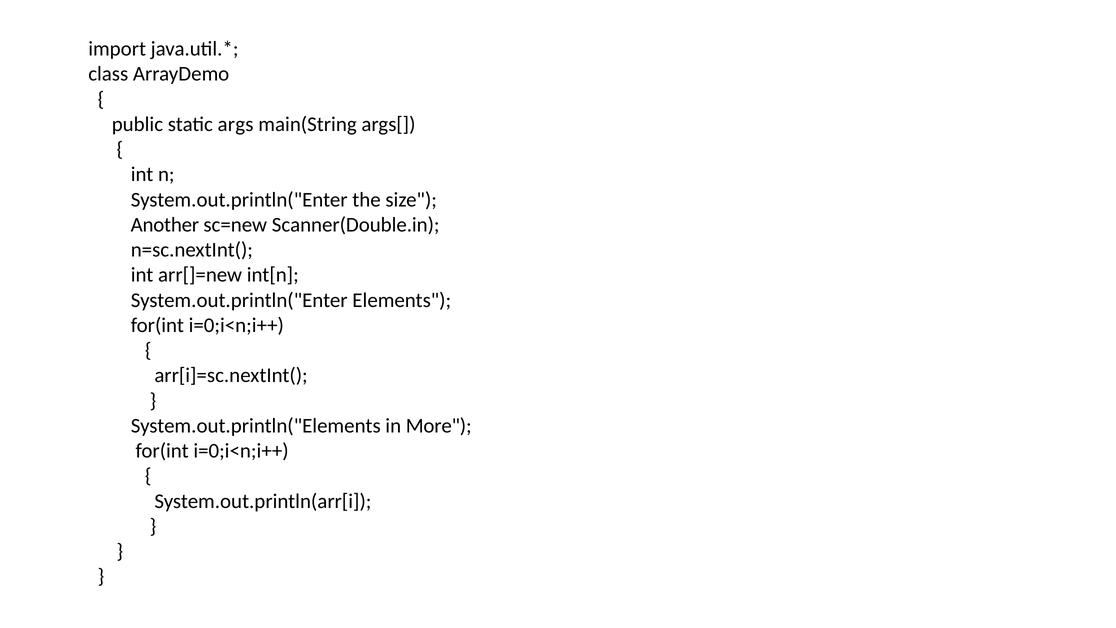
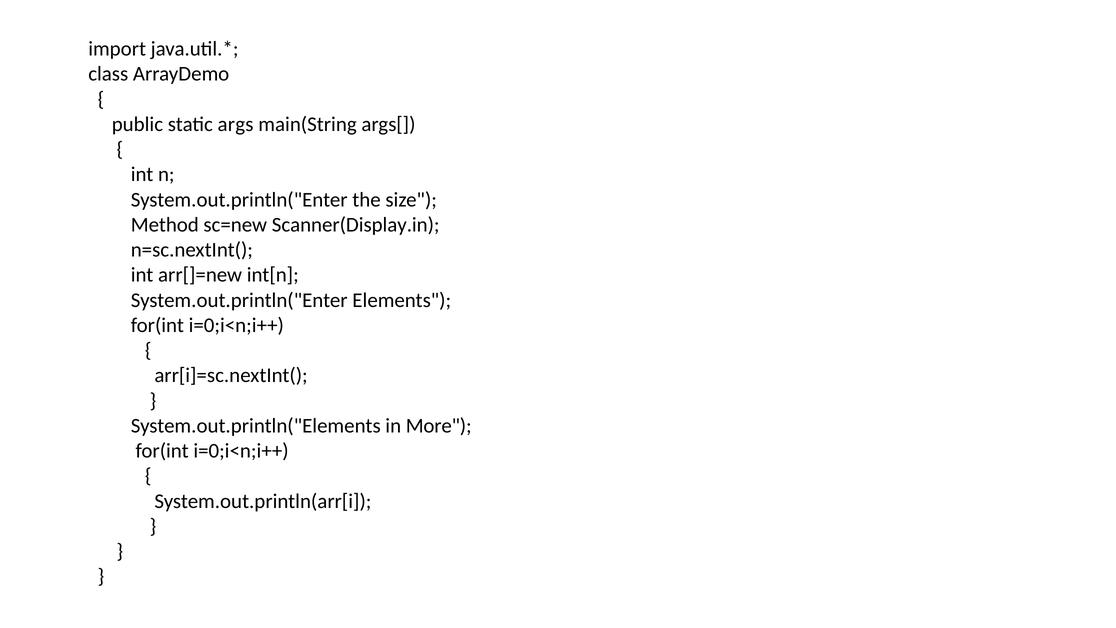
Another: Another -> Method (165, 225)
Scanner(Double.in: Scanner(Double.in -> Scanner(Display.in (356, 225)
